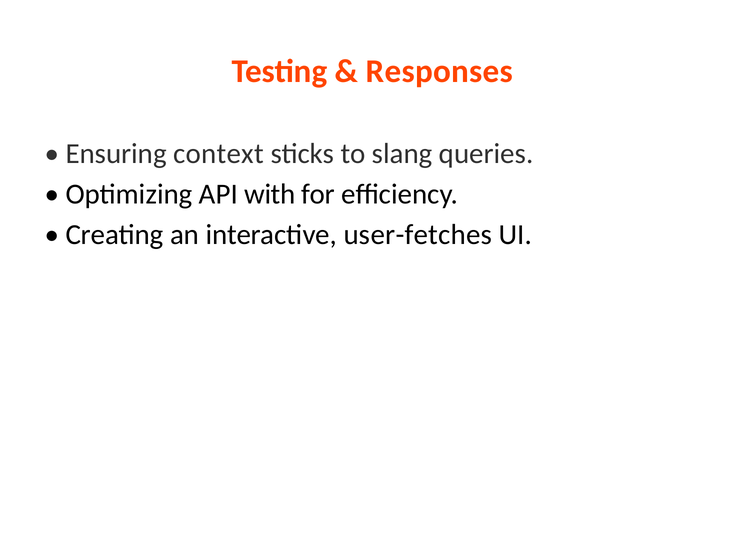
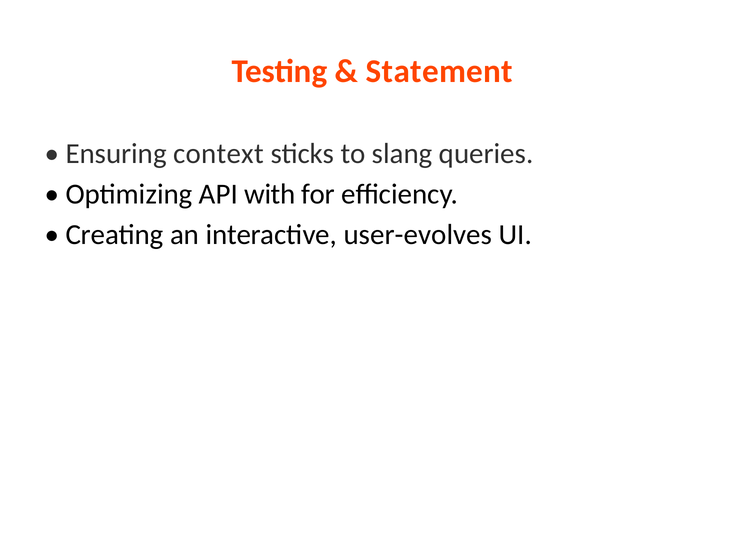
Responses: Responses -> Statement (439, 71)
user-fetches: user-fetches -> user-evolves (418, 234)
